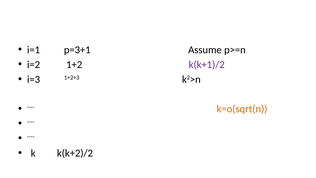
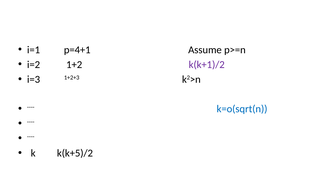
p=3+1: p=3+1 -> p=4+1 (77, 50)
k=o(sqrt(n colour: orange -> blue (242, 109)
k(k+2)/2: k(k+2)/2 -> k(k+5)/2 (75, 153)
